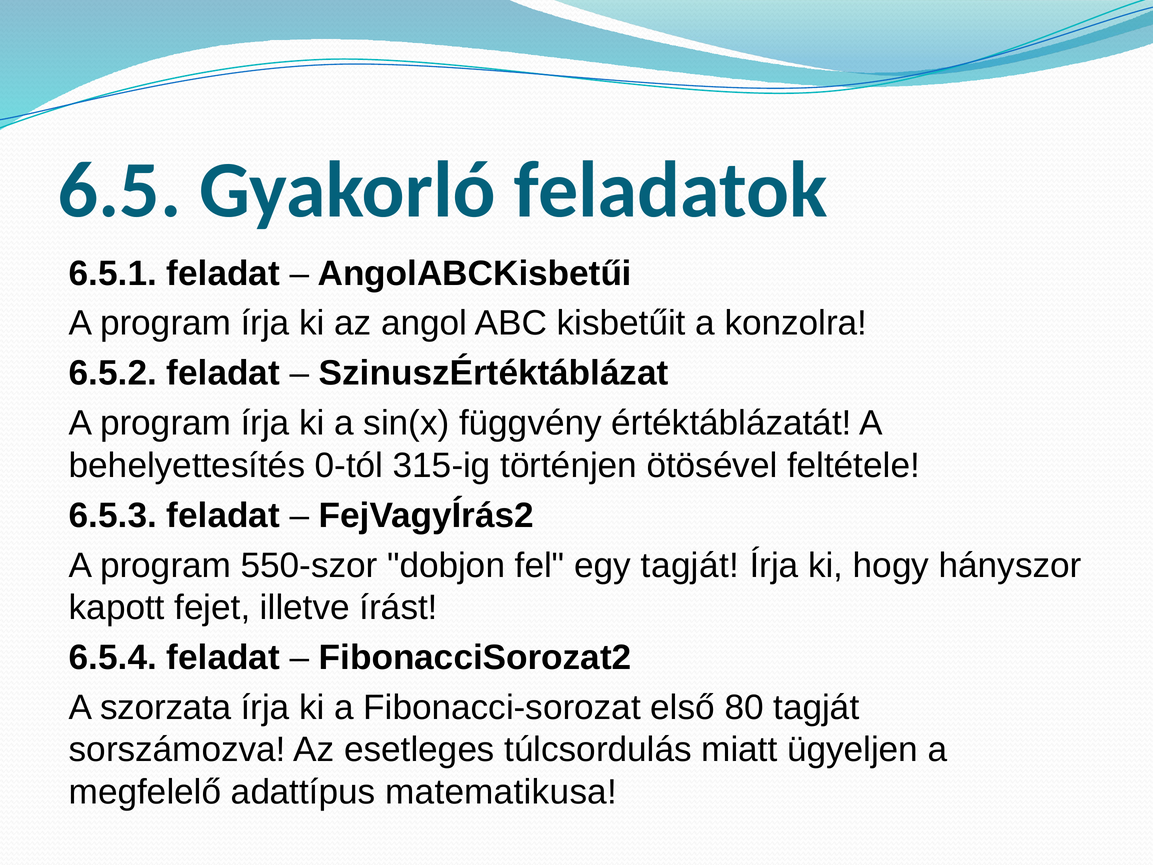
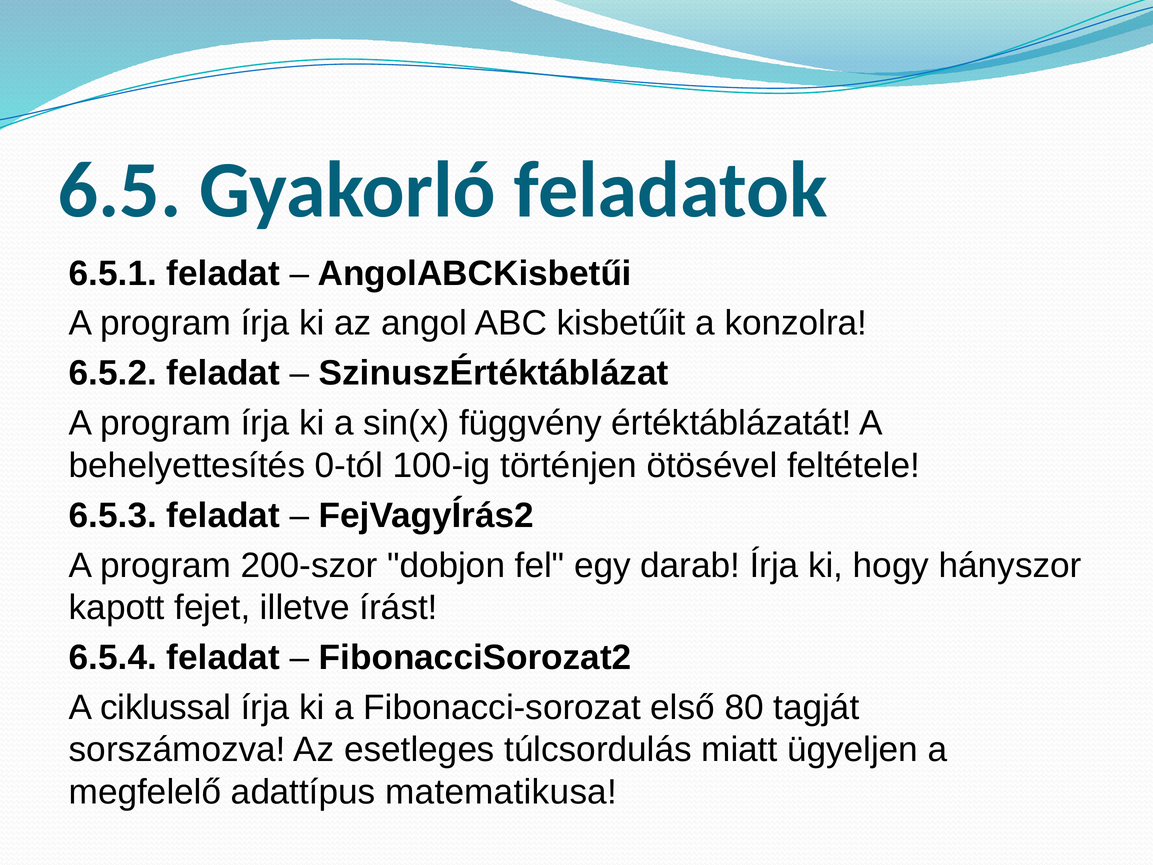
315-ig: 315-ig -> 100-ig (442, 465)
550-szor: 550-szor -> 200-szor (309, 565)
egy tagját: tagját -> darab (690, 565)
szorzata: szorzata -> ciklussal (166, 707)
